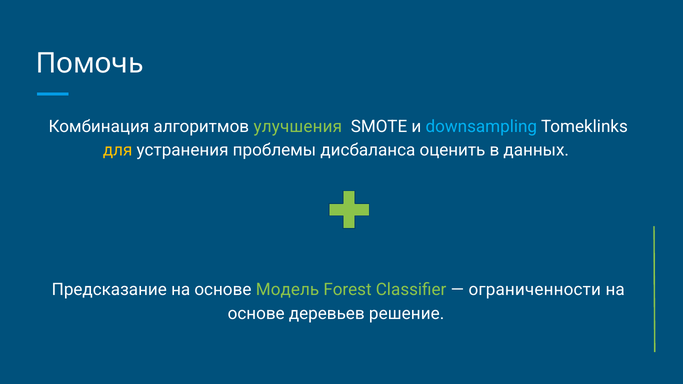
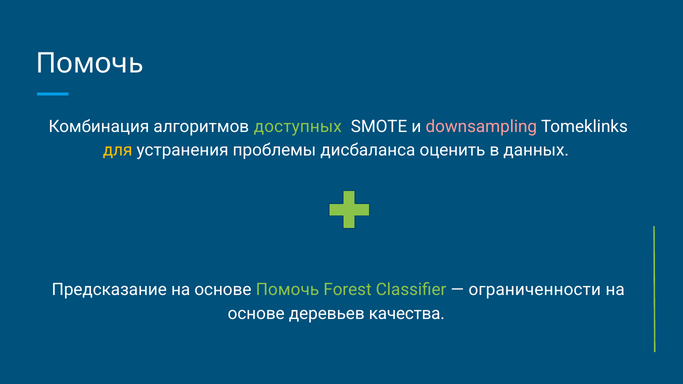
улучшения: улучшения -> доступных (298, 127)
downsampling colour: light blue -> pink (481, 127)
основе Модель: Модель -> Помочь (288, 290)
решение: решение -> качества (407, 314)
